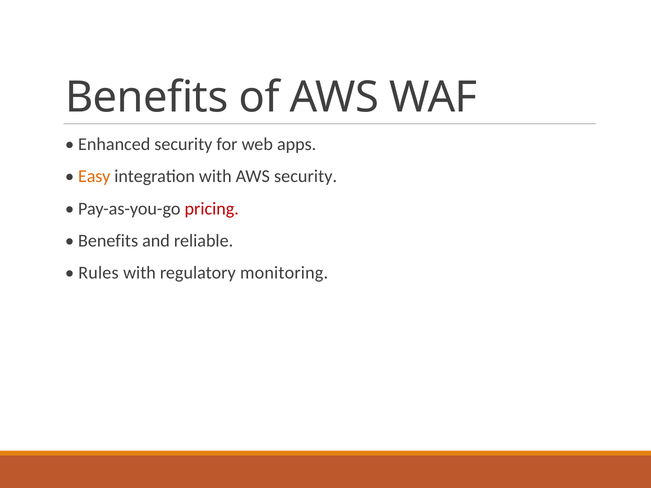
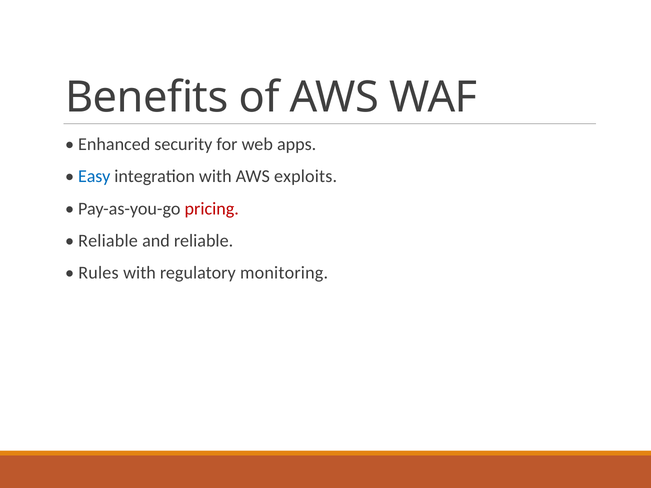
Easy colour: orange -> blue (94, 177)
AWS security: security -> exploits (306, 177)
Benefits: Benefits -> Reliable (108, 241)
